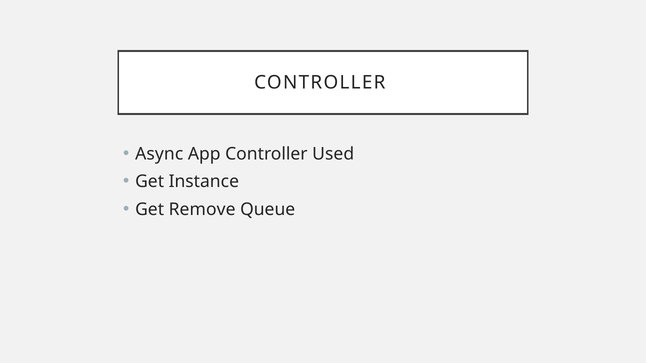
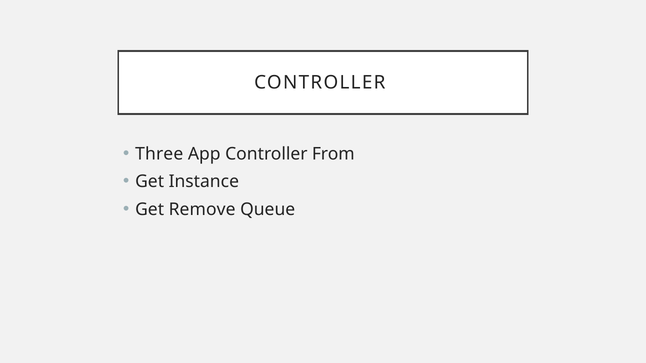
Async: Async -> Three (159, 154)
Used: Used -> From (333, 154)
